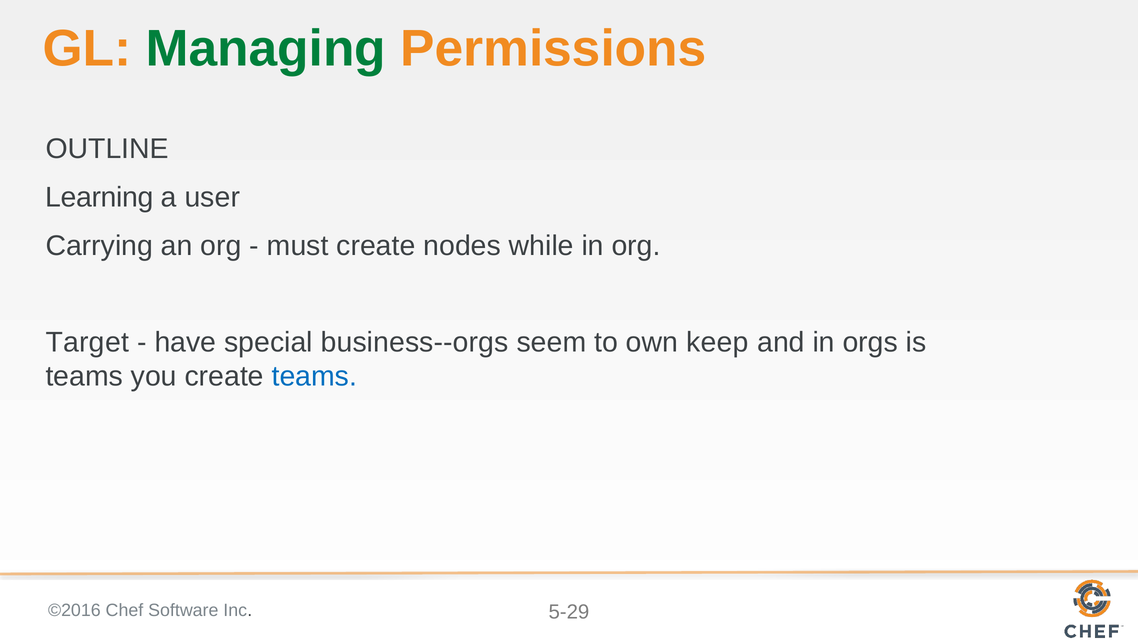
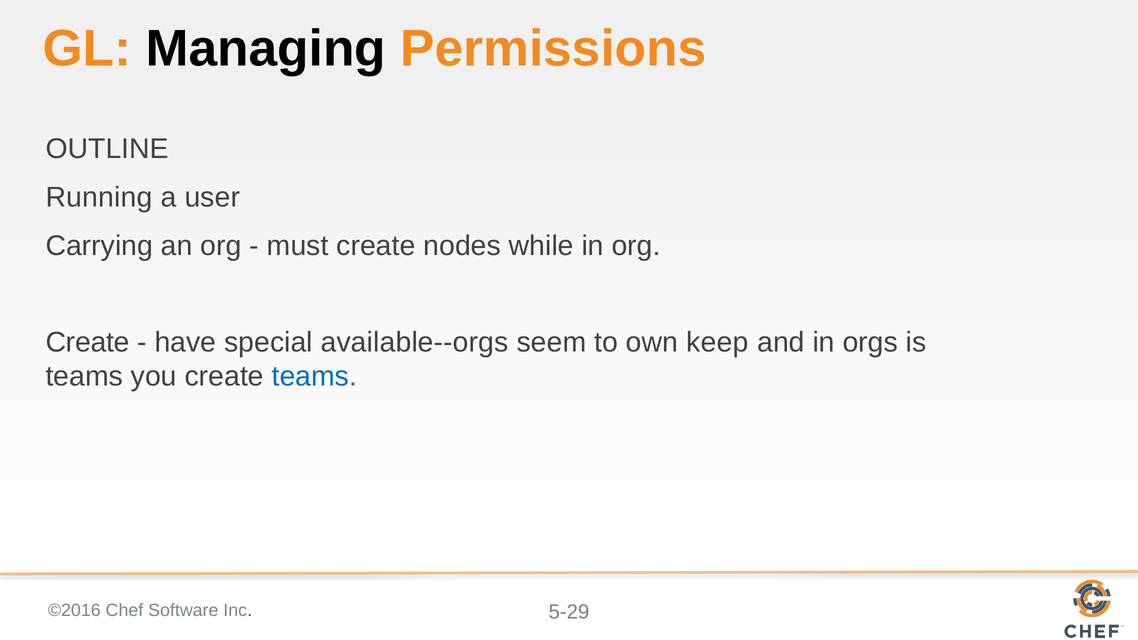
Managing colour: green -> black (266, 49)
Learning: Learning -> Running (99, 197)
Target: Target -> Create (88, 342)
business--orgs: business--orgs -> available--orgs (415, 342)
